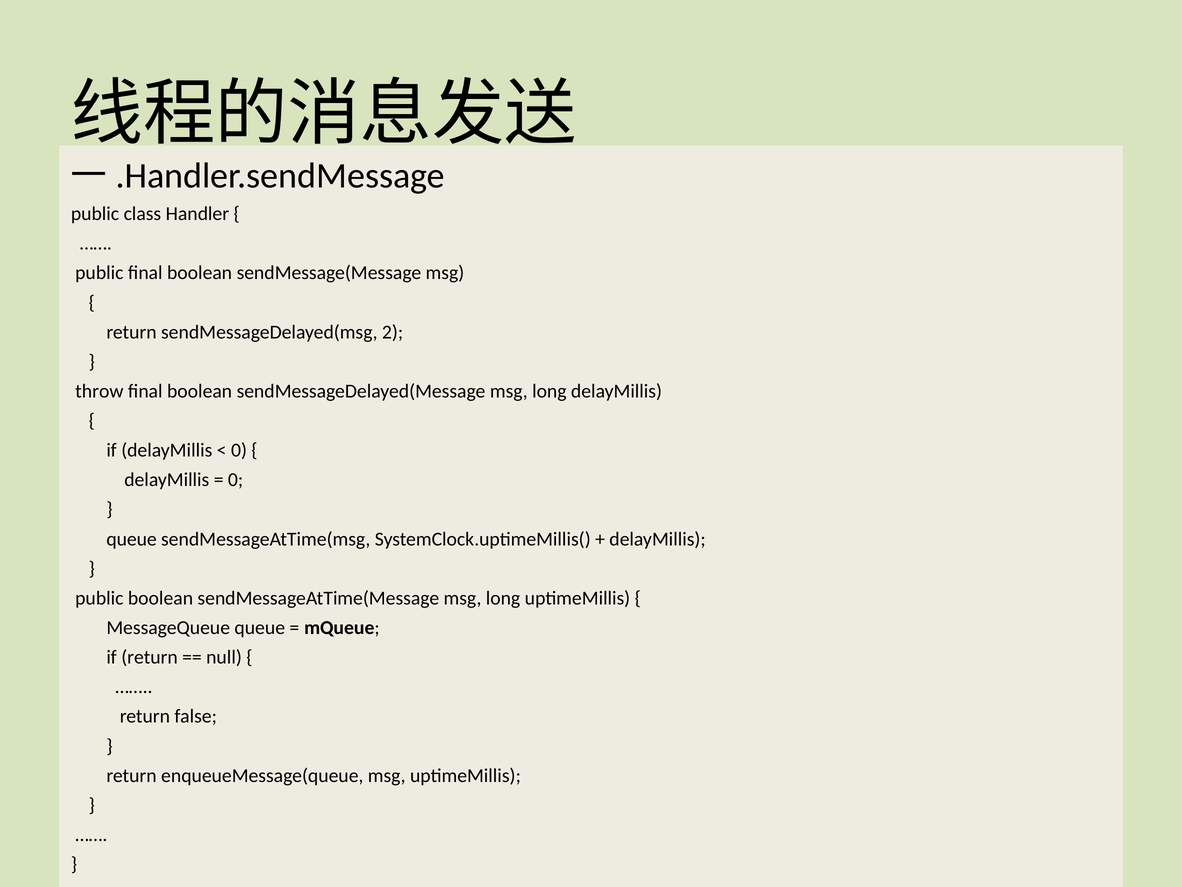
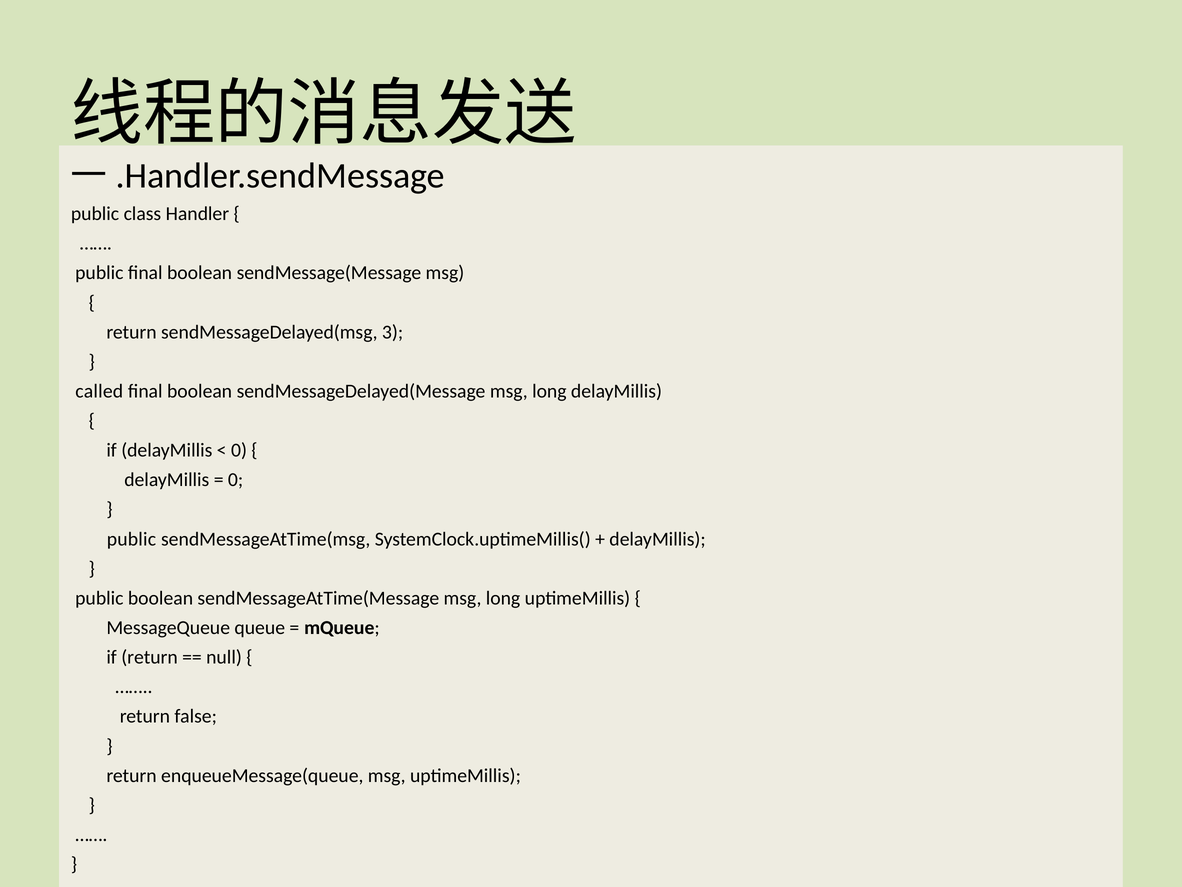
2: 2 -> 3 (393, 332)
throw: throw -> called (99, 391)
queue: queue -> public (131, 539)
